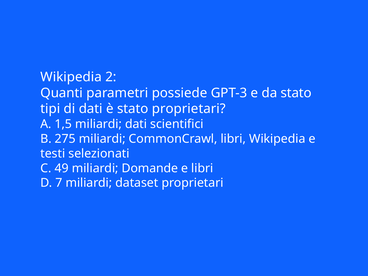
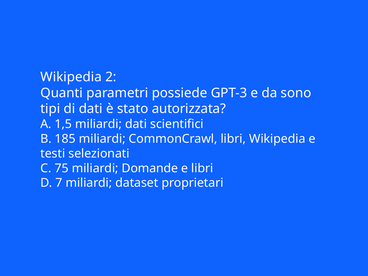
da stato: stato -> sono (296, 93)
stato proprietari: proprietari -> autorizzata (189, 109)
275: 275 -> 185 (65, 139)
49: 49 -> 75 (62, 168)
